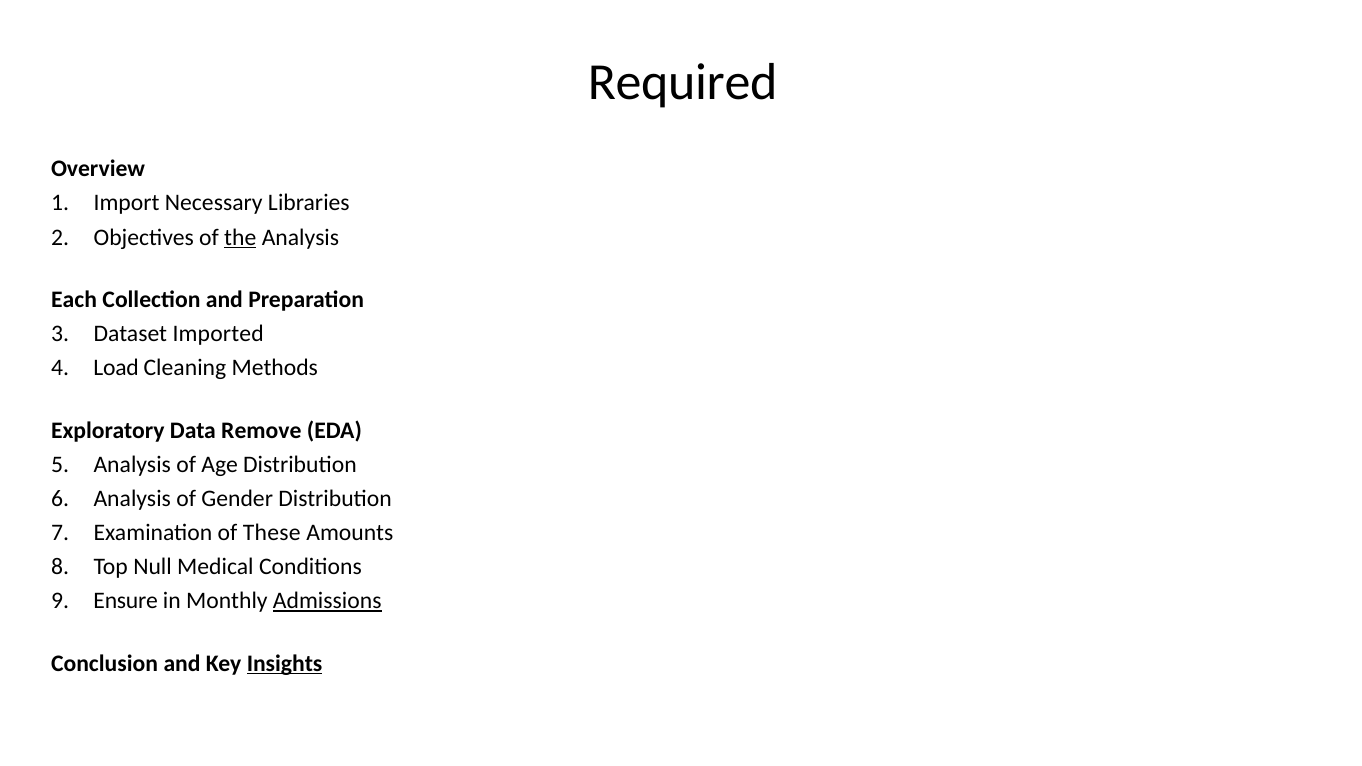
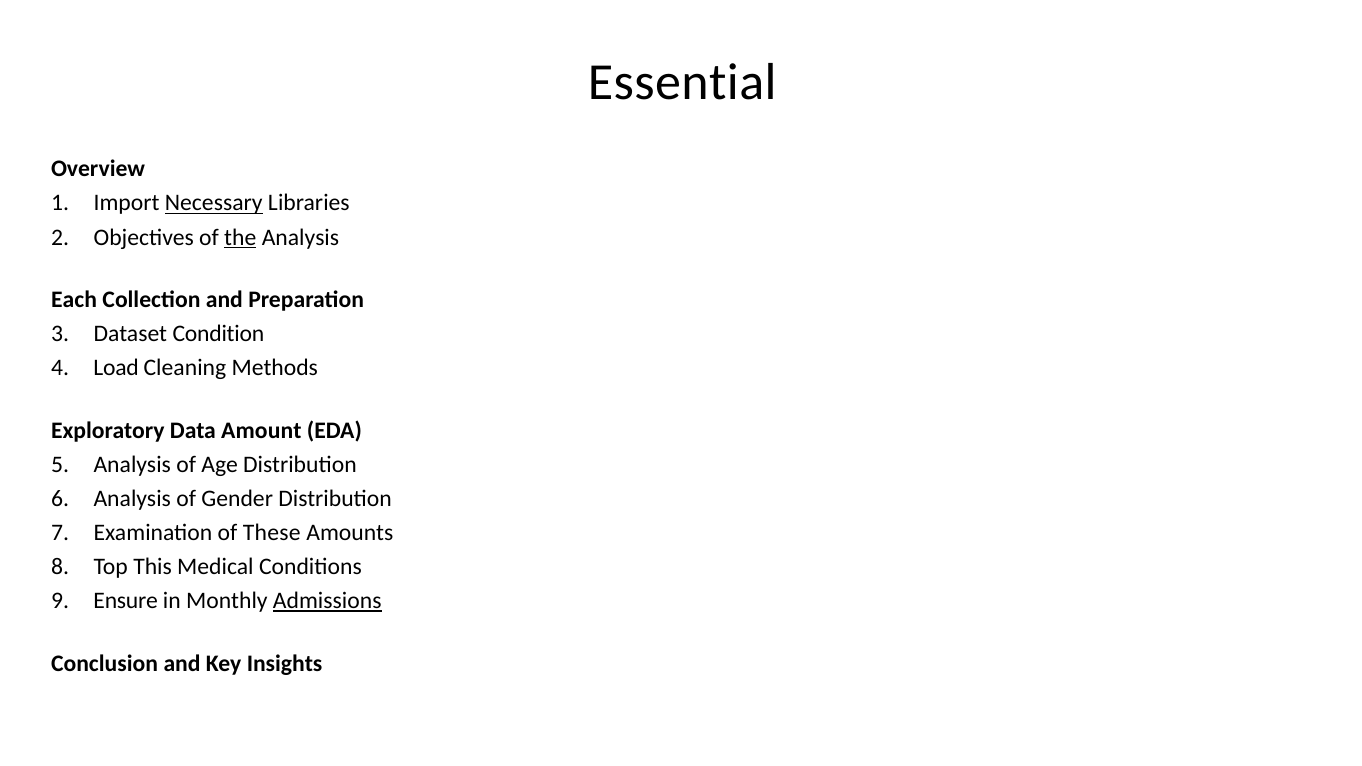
Required: Required -> Essential (682, 82)
Necessary underline: none -> present (214, 203)
Imported: Imported -> Condition (218, 334)
Remove: Remove -> Amount (261, 430)
Null: Null -> This (153, 567)
Insights underline: present -> none (285, 663)
